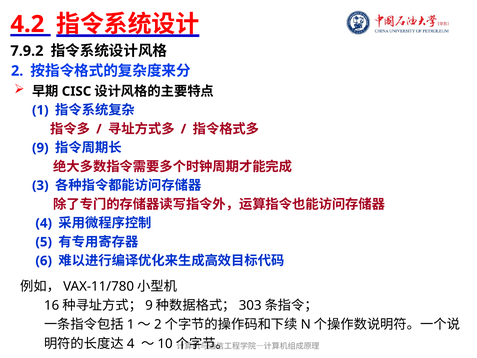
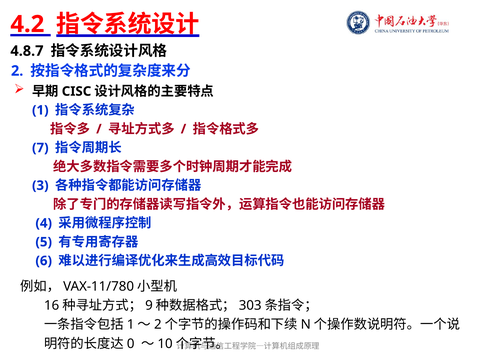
7.9.2: 7.9.2 -> 4.8.7 (27, 51)
9: 9 -> 7 (40, 148)
4: 4 -> 0 (131, 343)
